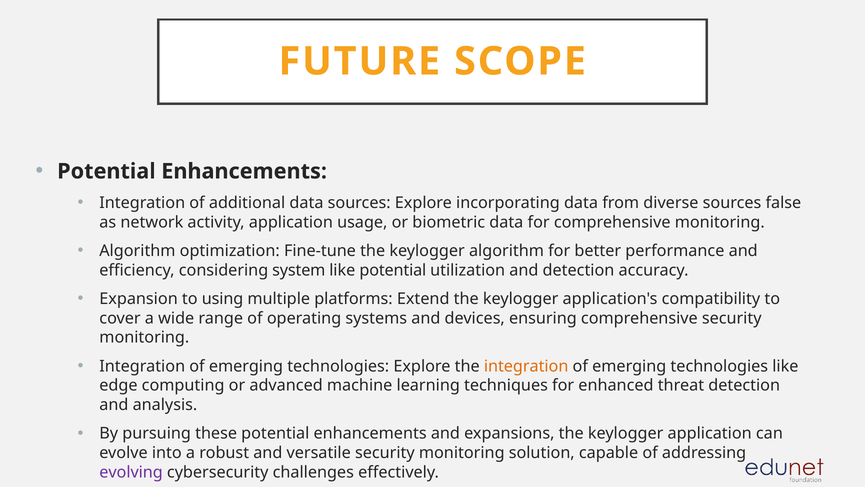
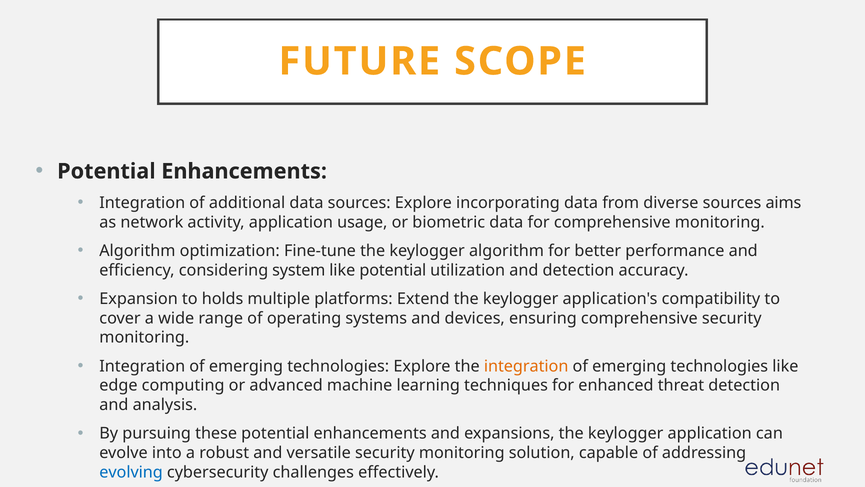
false: false -> aims (783, 203)
using: using -> holds (223, 298)
evolving colour: purple -> blue (131, 472)
